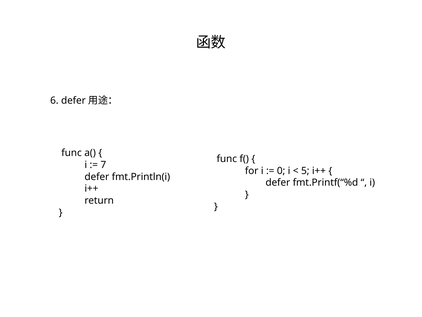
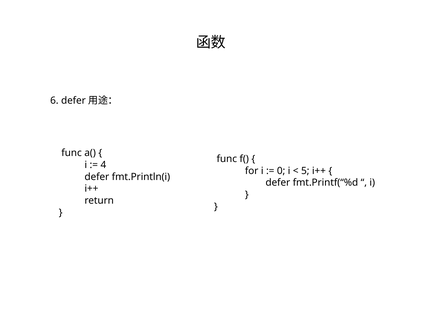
7: 7 -> 4 (103, 165)
